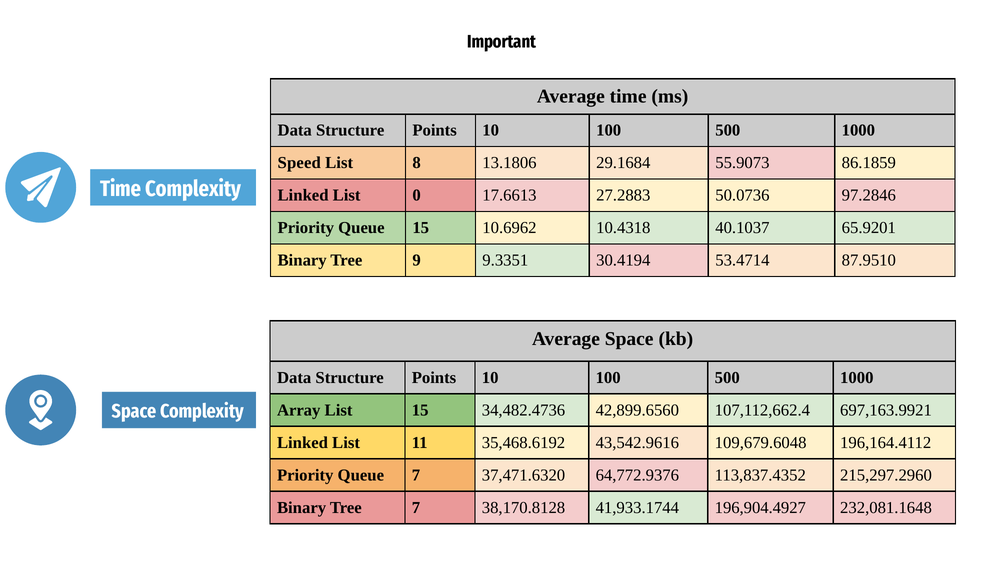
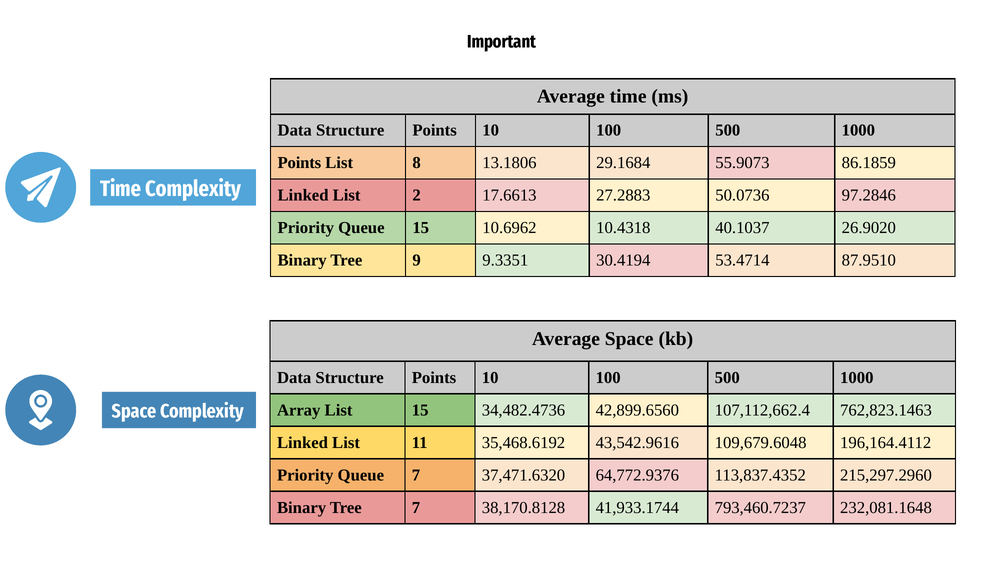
Speed: Speed -> Points (299, 163)
0: 0 -> 2 (417, 196)
65.9201: 65.9201 -> 26.9020 (869, 228)
697,163.9921: 697,163.9921 -> 762,823.1463 (886, 410)
196,904.4927: 196,904.4927 -> 793,460.7237 (760, 508)
